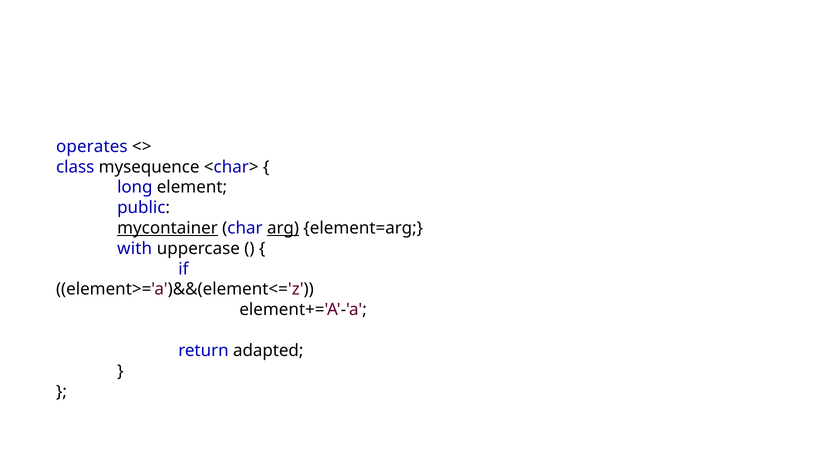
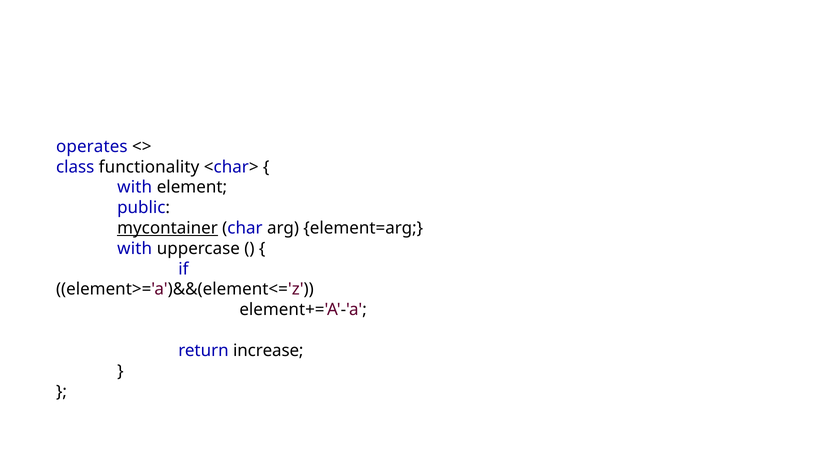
mysequence: mysequence -> functionality (149, 167)
long: long -> with (135, 187)
arg underline: present -> none (283, 228)
adapted: adapted -> increase (268, 350)
